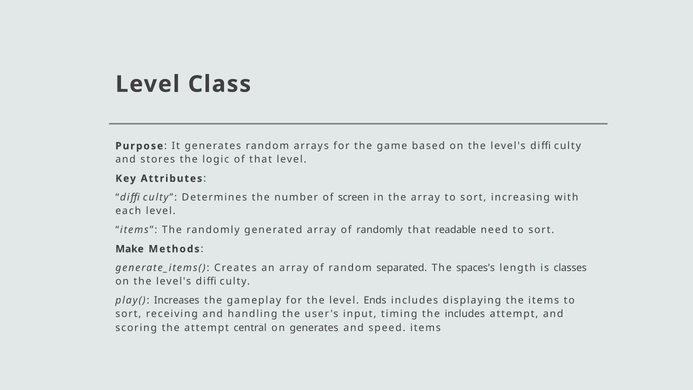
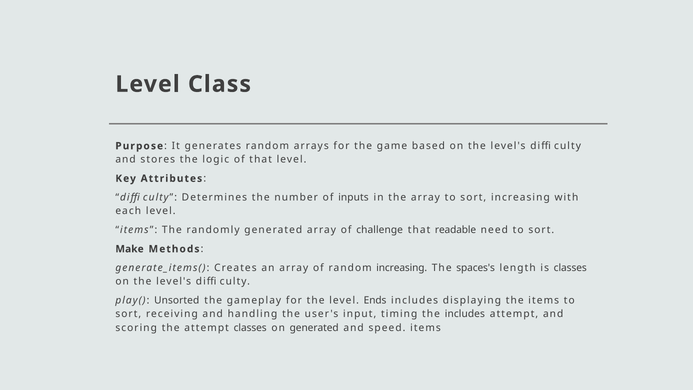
screen: screen -> inputs (353, 197)
of randomly: randomly -> challenge (380, 230)
random separated: separated -> increasing (402, 268)
Increases: Increases -> Unsorted (177, 300)
attempt central: central -> classes (250, 328)
on generates: generates -> generated (314, 328)
